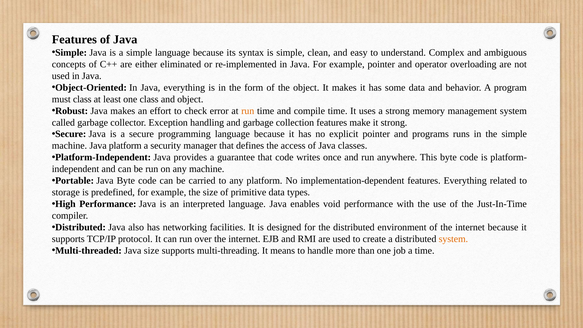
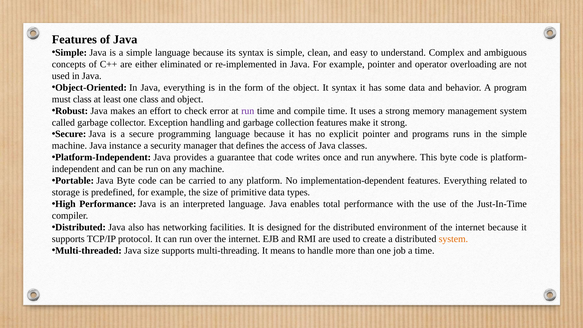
It makes: makes -> syntax (344, 87)
run colour: orange -> purple (248, 111)
Java platform: platform -> instance (125, 146)
void: void -> total (332, 204)
